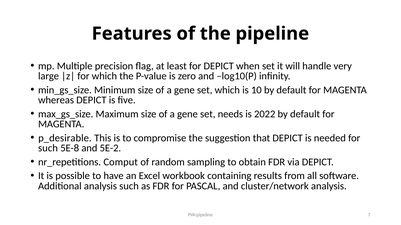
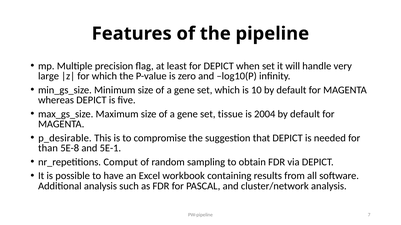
needs: needs -> tissue (230, 114)
2022: 2022 -> 2004 (265, 114)
such: such -> than (48, 149)
5E-2: 5E-2 -> 5E-1 (110, 149)
